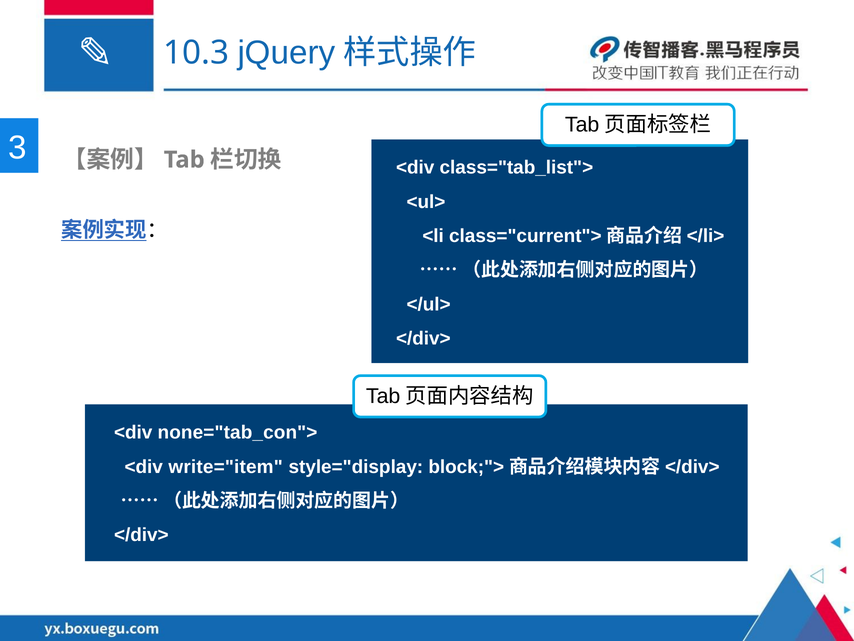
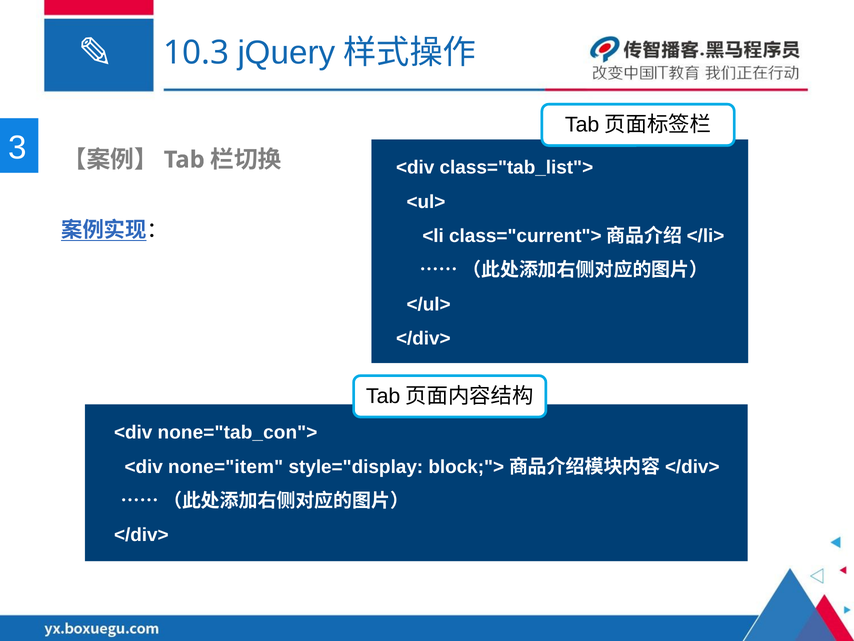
write="item: write="item -> none="item (226, 466)
